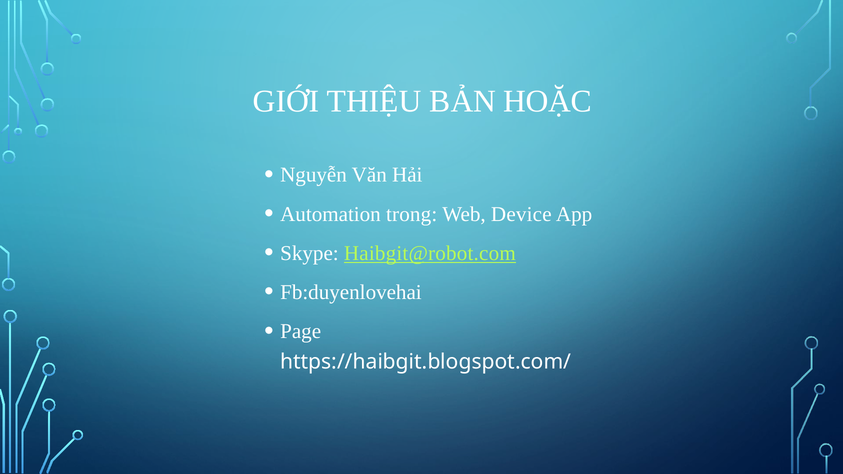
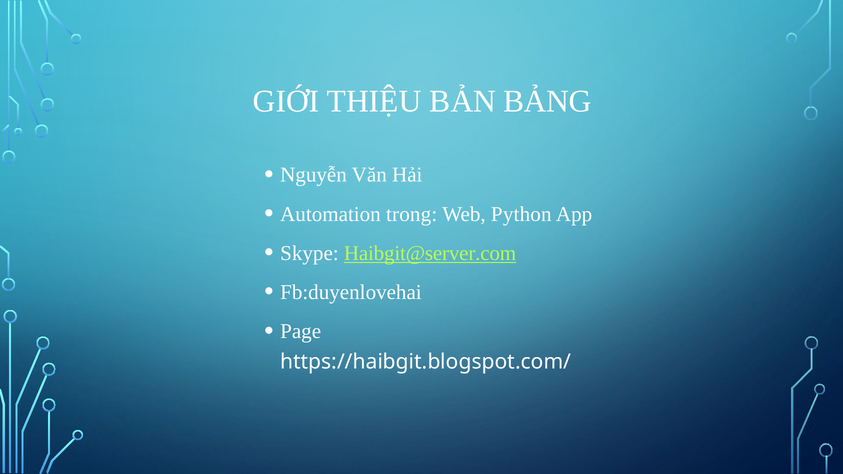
HOẶC: HOẶC -> BẢNG (548, 101)
Device: Device -> Python (521, 214)
Haibgit@robot.com: Haibgit@robot.com -> Haibgit@server.com (430, 253)
